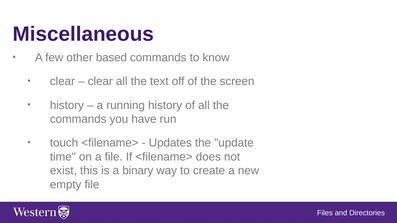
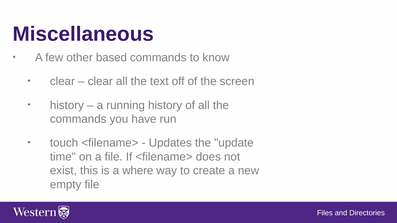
binary: binary -> where (138, 171)
